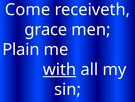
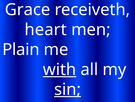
Come: Come -> Grace (28, 10)
grace: grace -> heart (46, 29)
sin underline: none -> present (68, 89)
